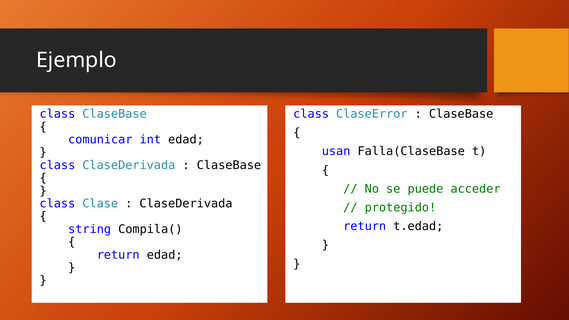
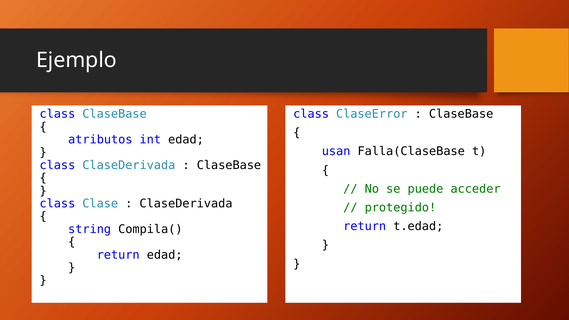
comunicar: comunicar -> atributos (100, 140)
